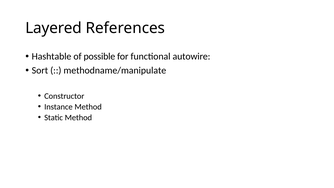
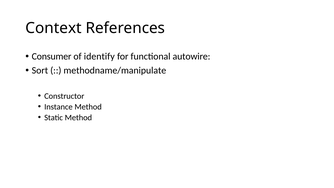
Layered: Layered -> Context (54, 28)
Hashtable: Hashtable -> Consumer (52, 56)
possible: possible -> identify (99, 56)
